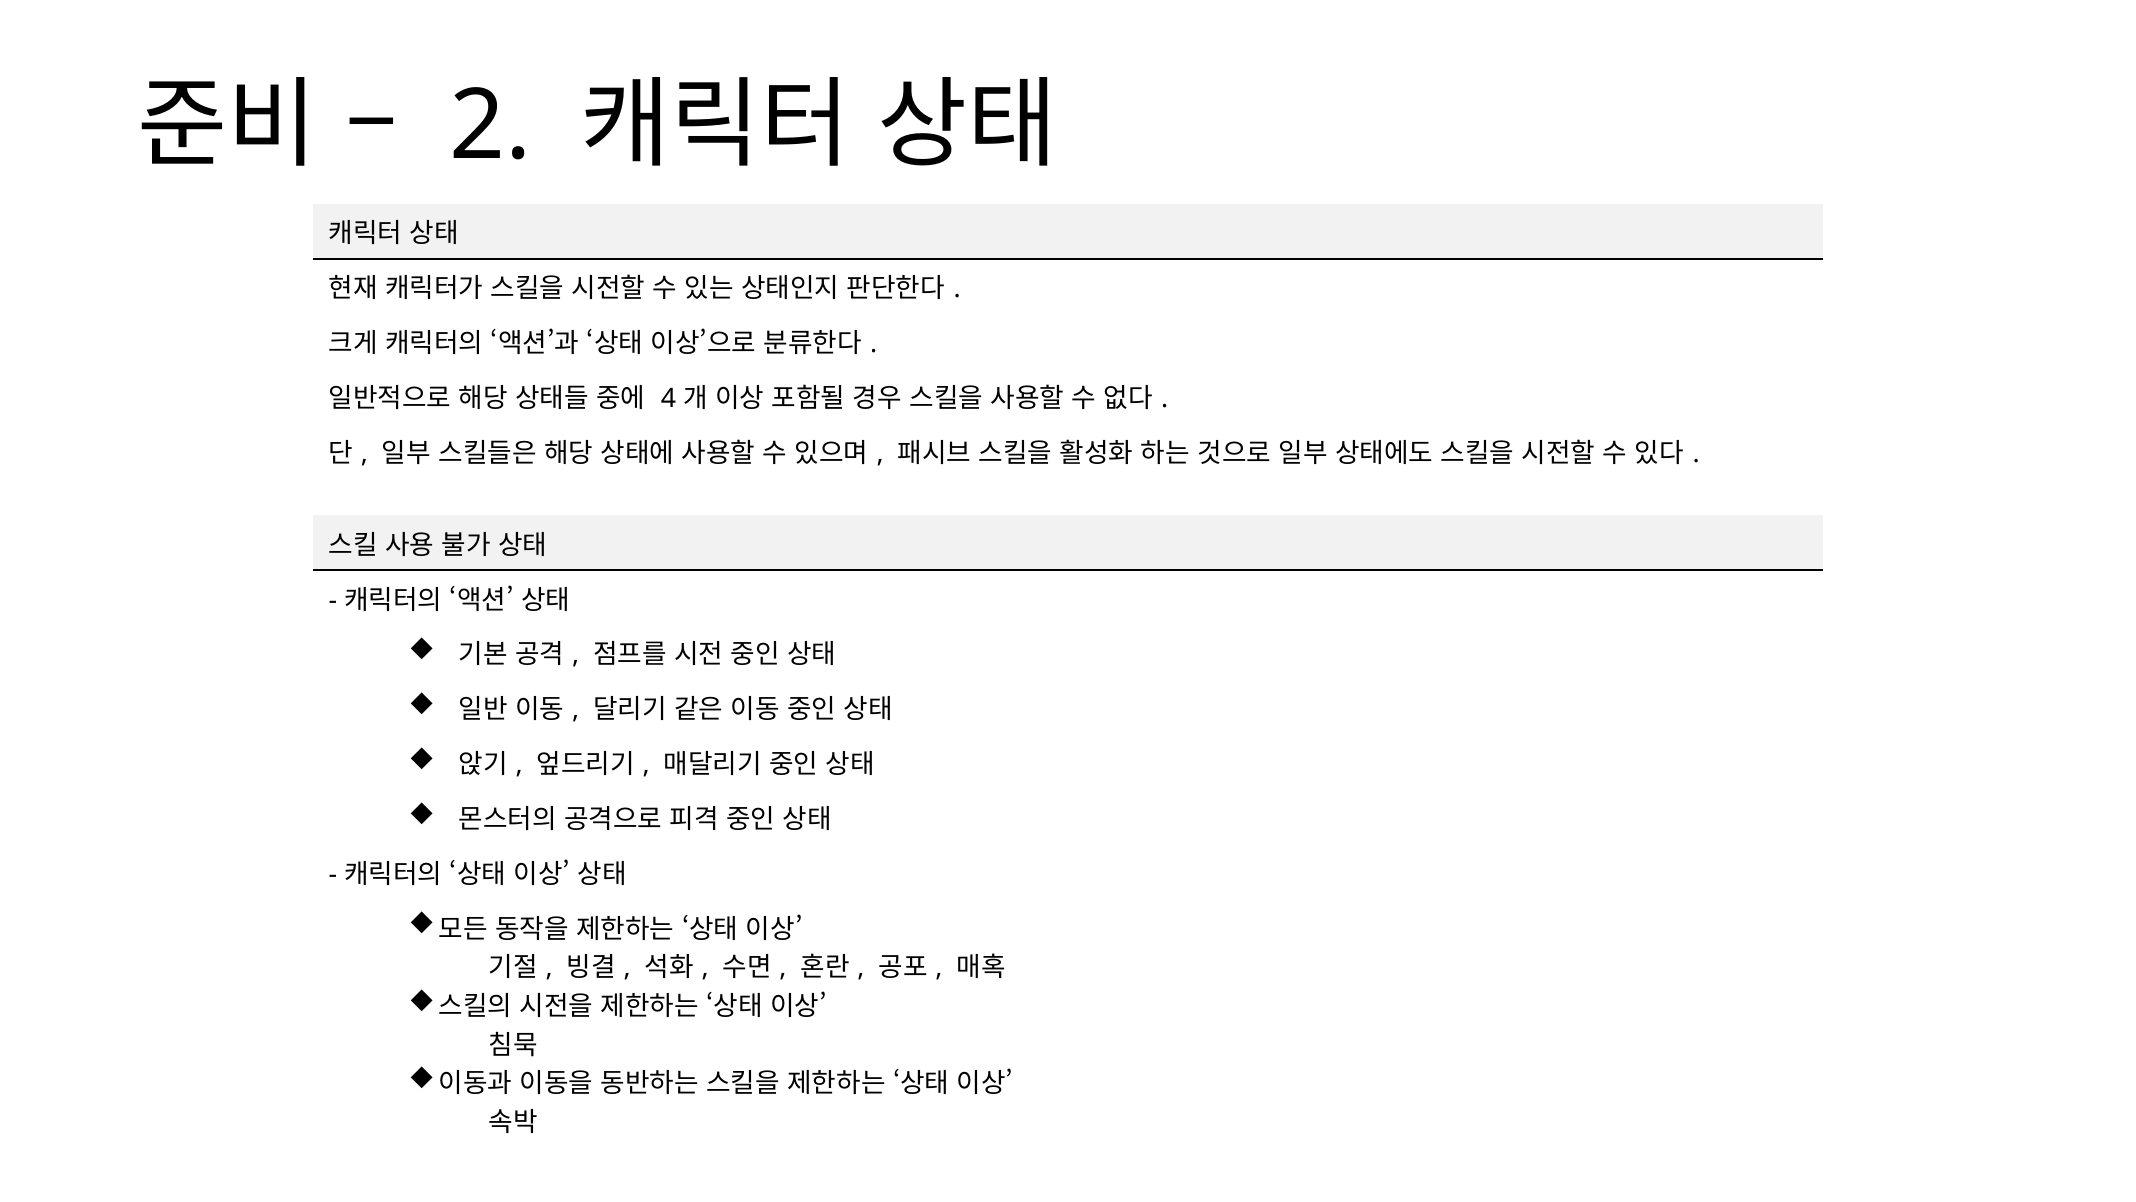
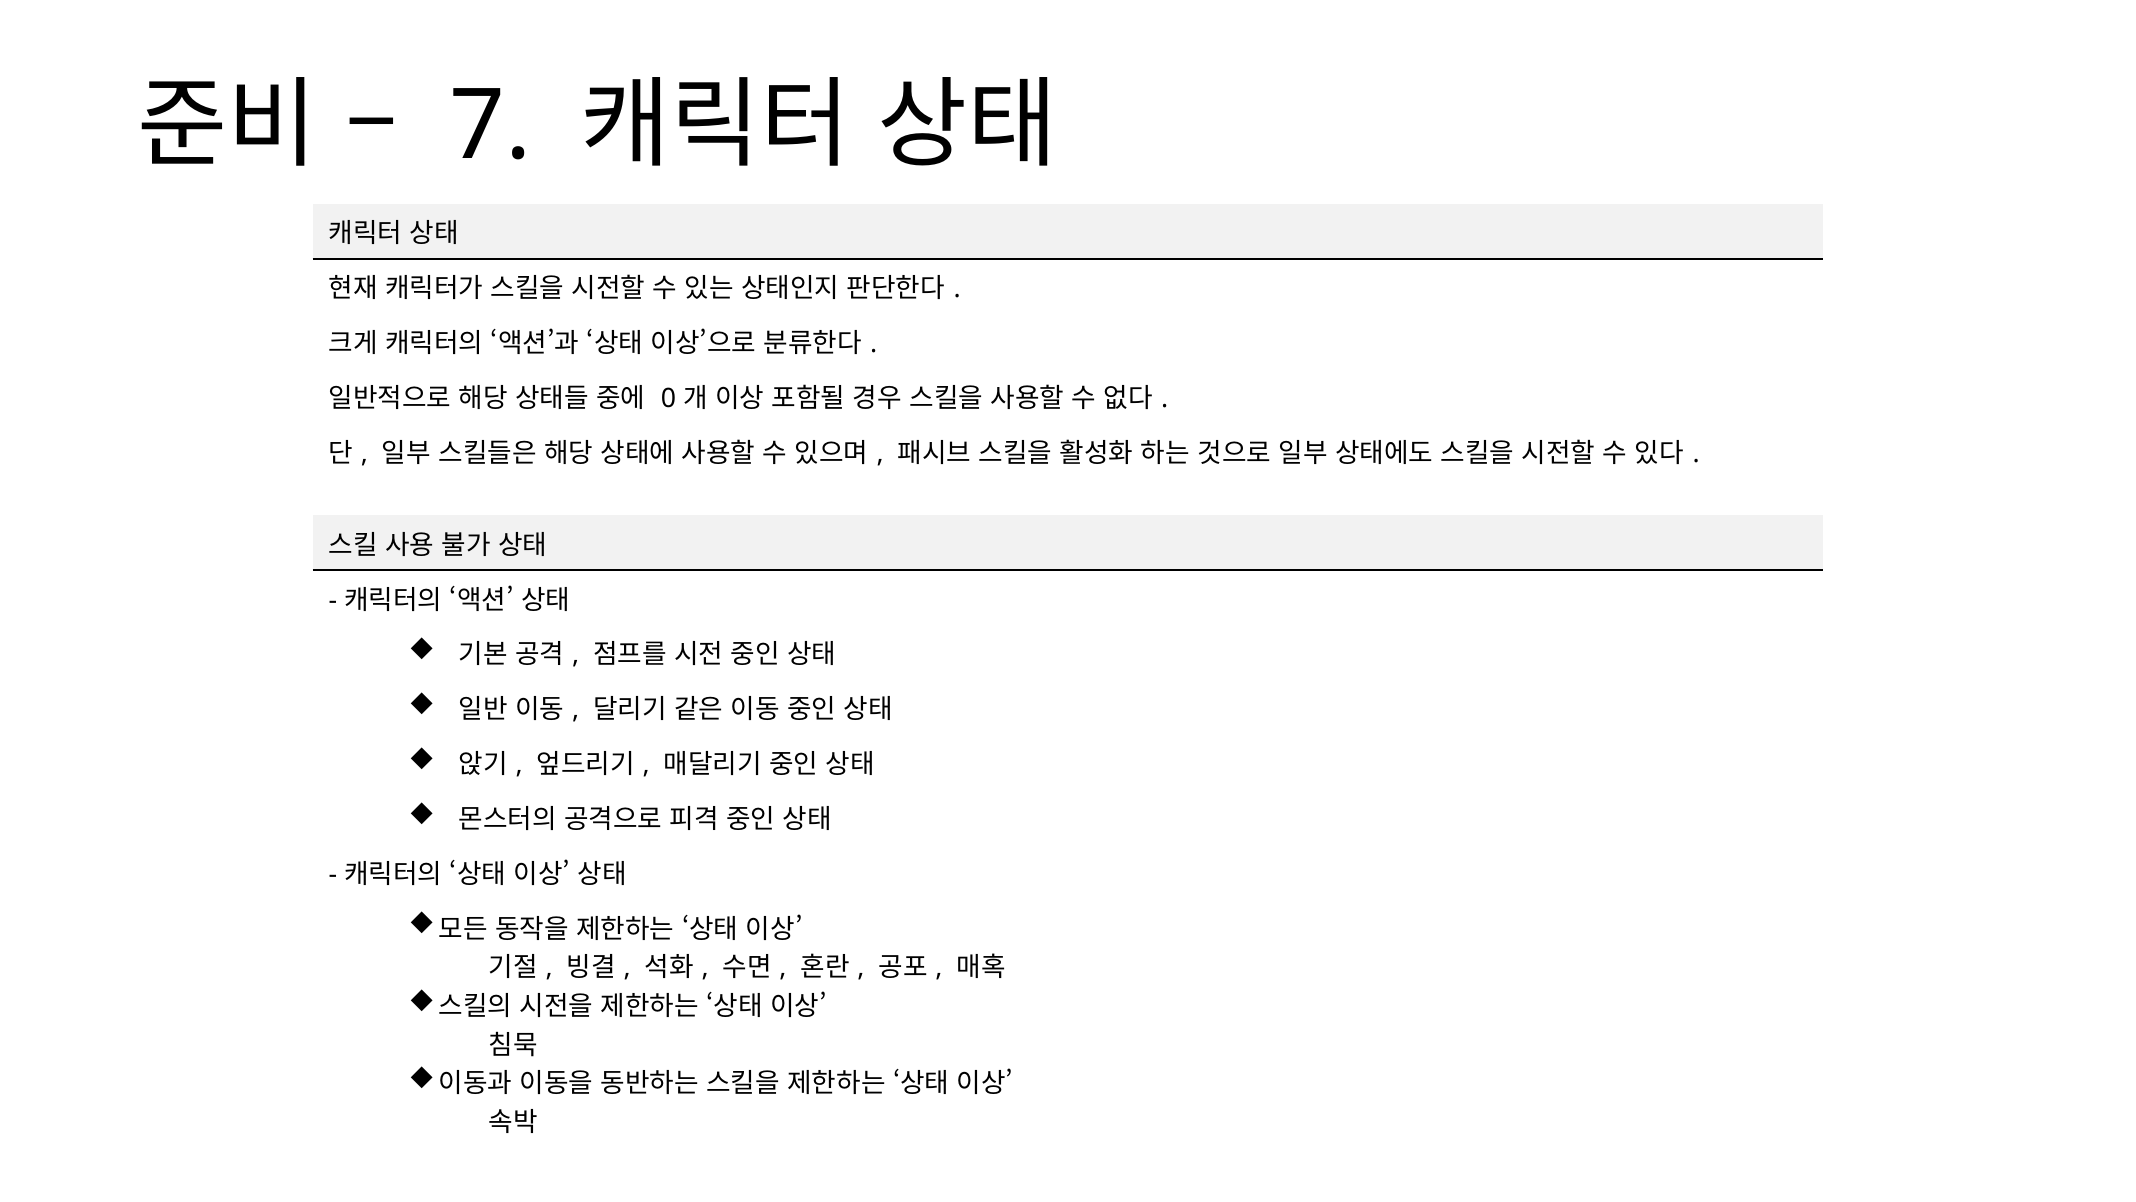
2: 2 -> 7 (490, 126)
4: 4 -> 0 (669, 398)
